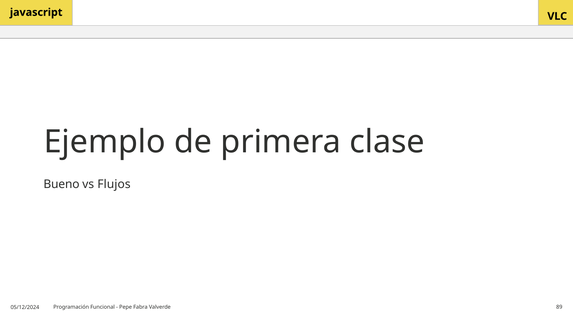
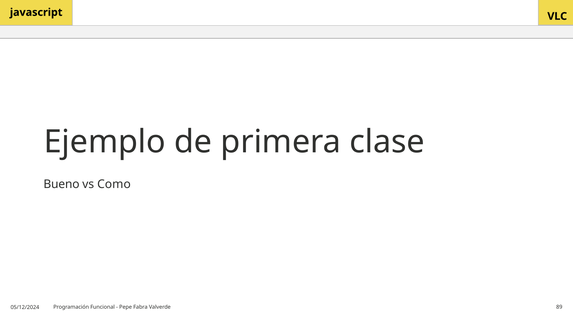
Flujos: Flujos -> Como (114, 184)
